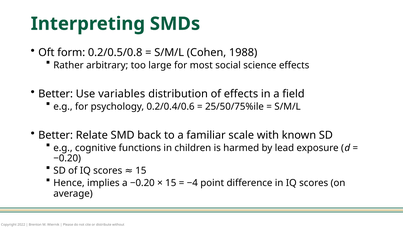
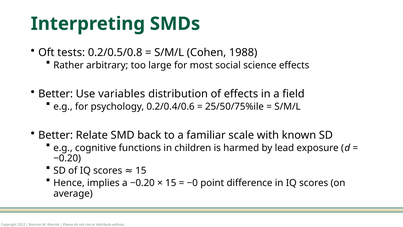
form: form -> tests (71, 52)
−4: −4 -> −0 (192, 183)
